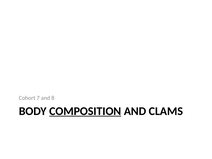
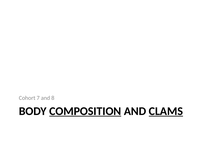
CLAMS underline: none -> present (166, 111)
